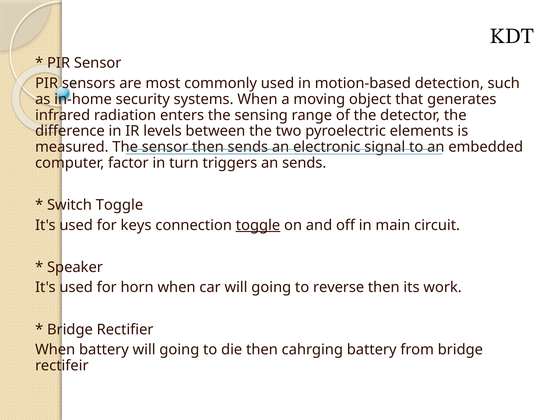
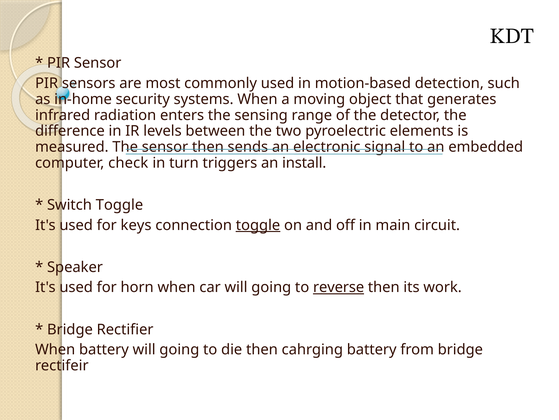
factor: factor -> check (128, 163)
an sends: sends -> install (304, 163)
reverse underline: none -> present (339, 287)
